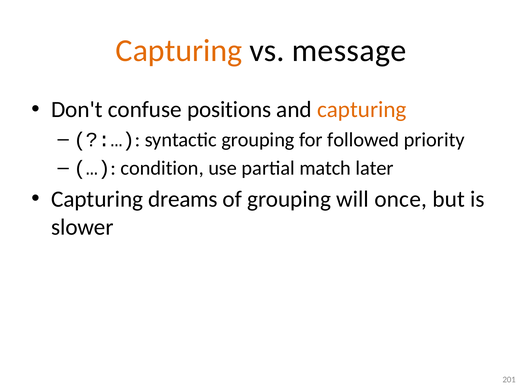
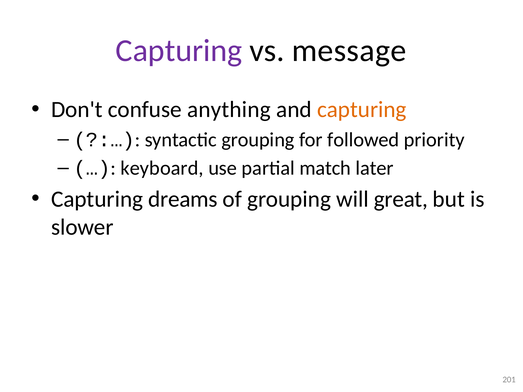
Capturing colour: orange -> purple (179, 51)
positions: positions -> anything (229, 110)
condition: condition -> keyboard (162, 168)
once: once -> great (401, 199)
